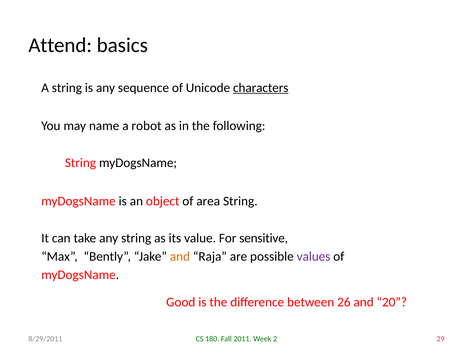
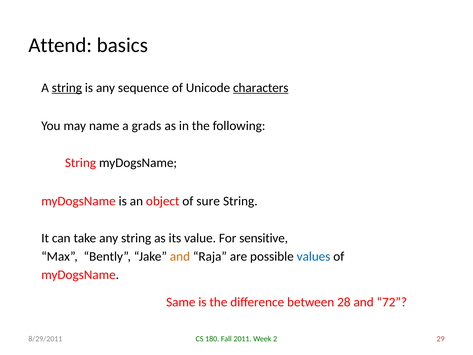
string underline: none -> present (67, 88)
robot: robot -> grads (146, 126)
area: area -> sure (208, 201)
values colour: purple -> blue (314, 256)
Good: Good -> Same (181, 302)
26: 26 -> 28 (344, 302)
20: 20 -> 72 (392, 302)
